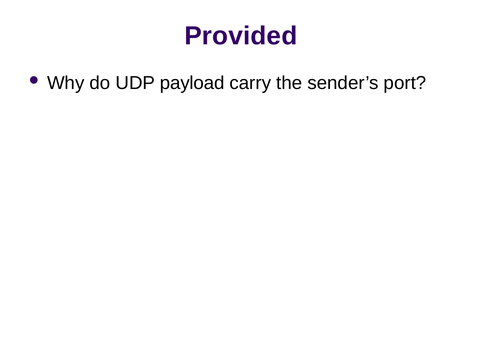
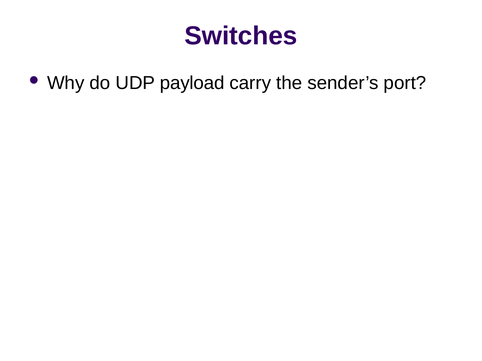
Provided: Provided -> Switches (241, 36)
